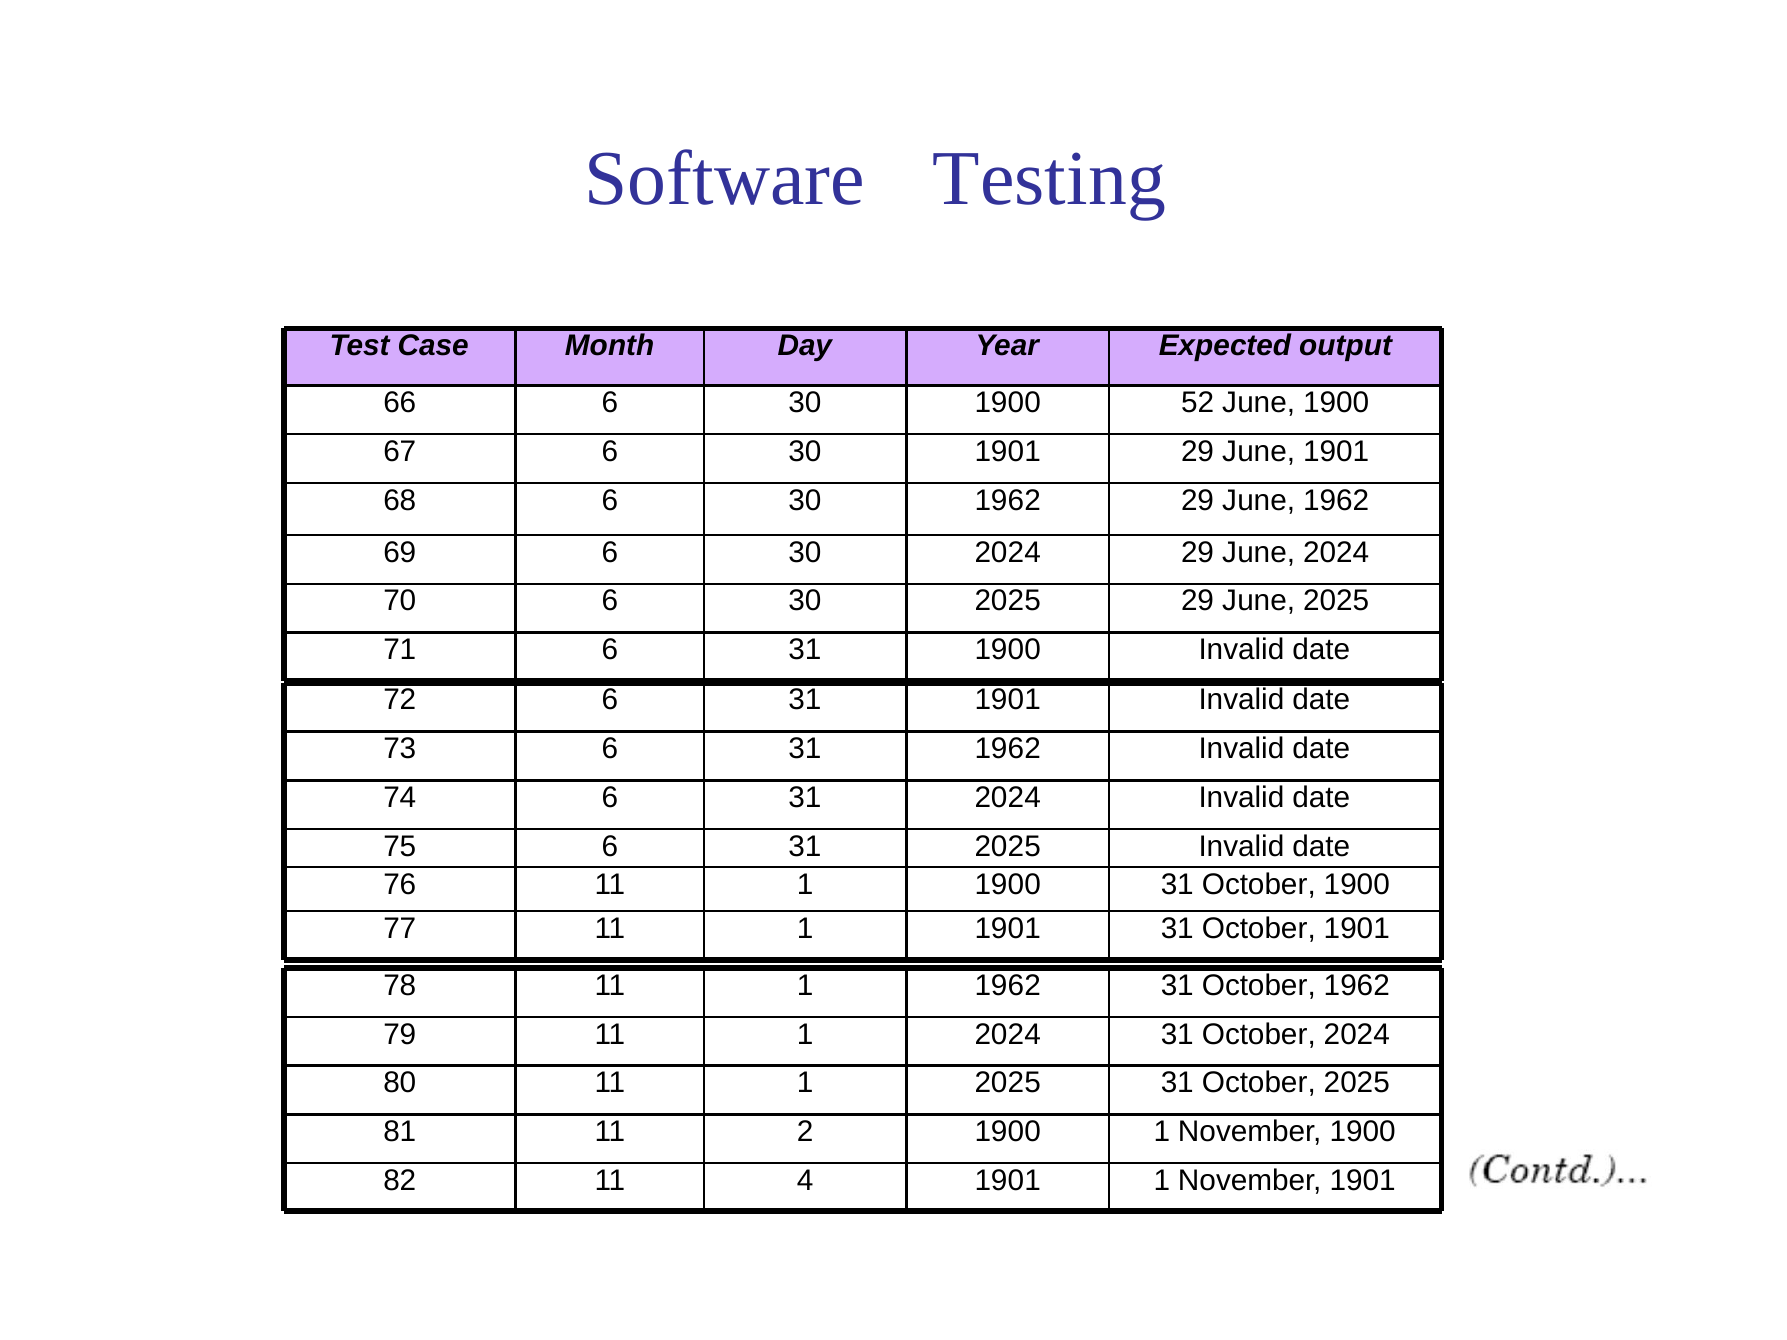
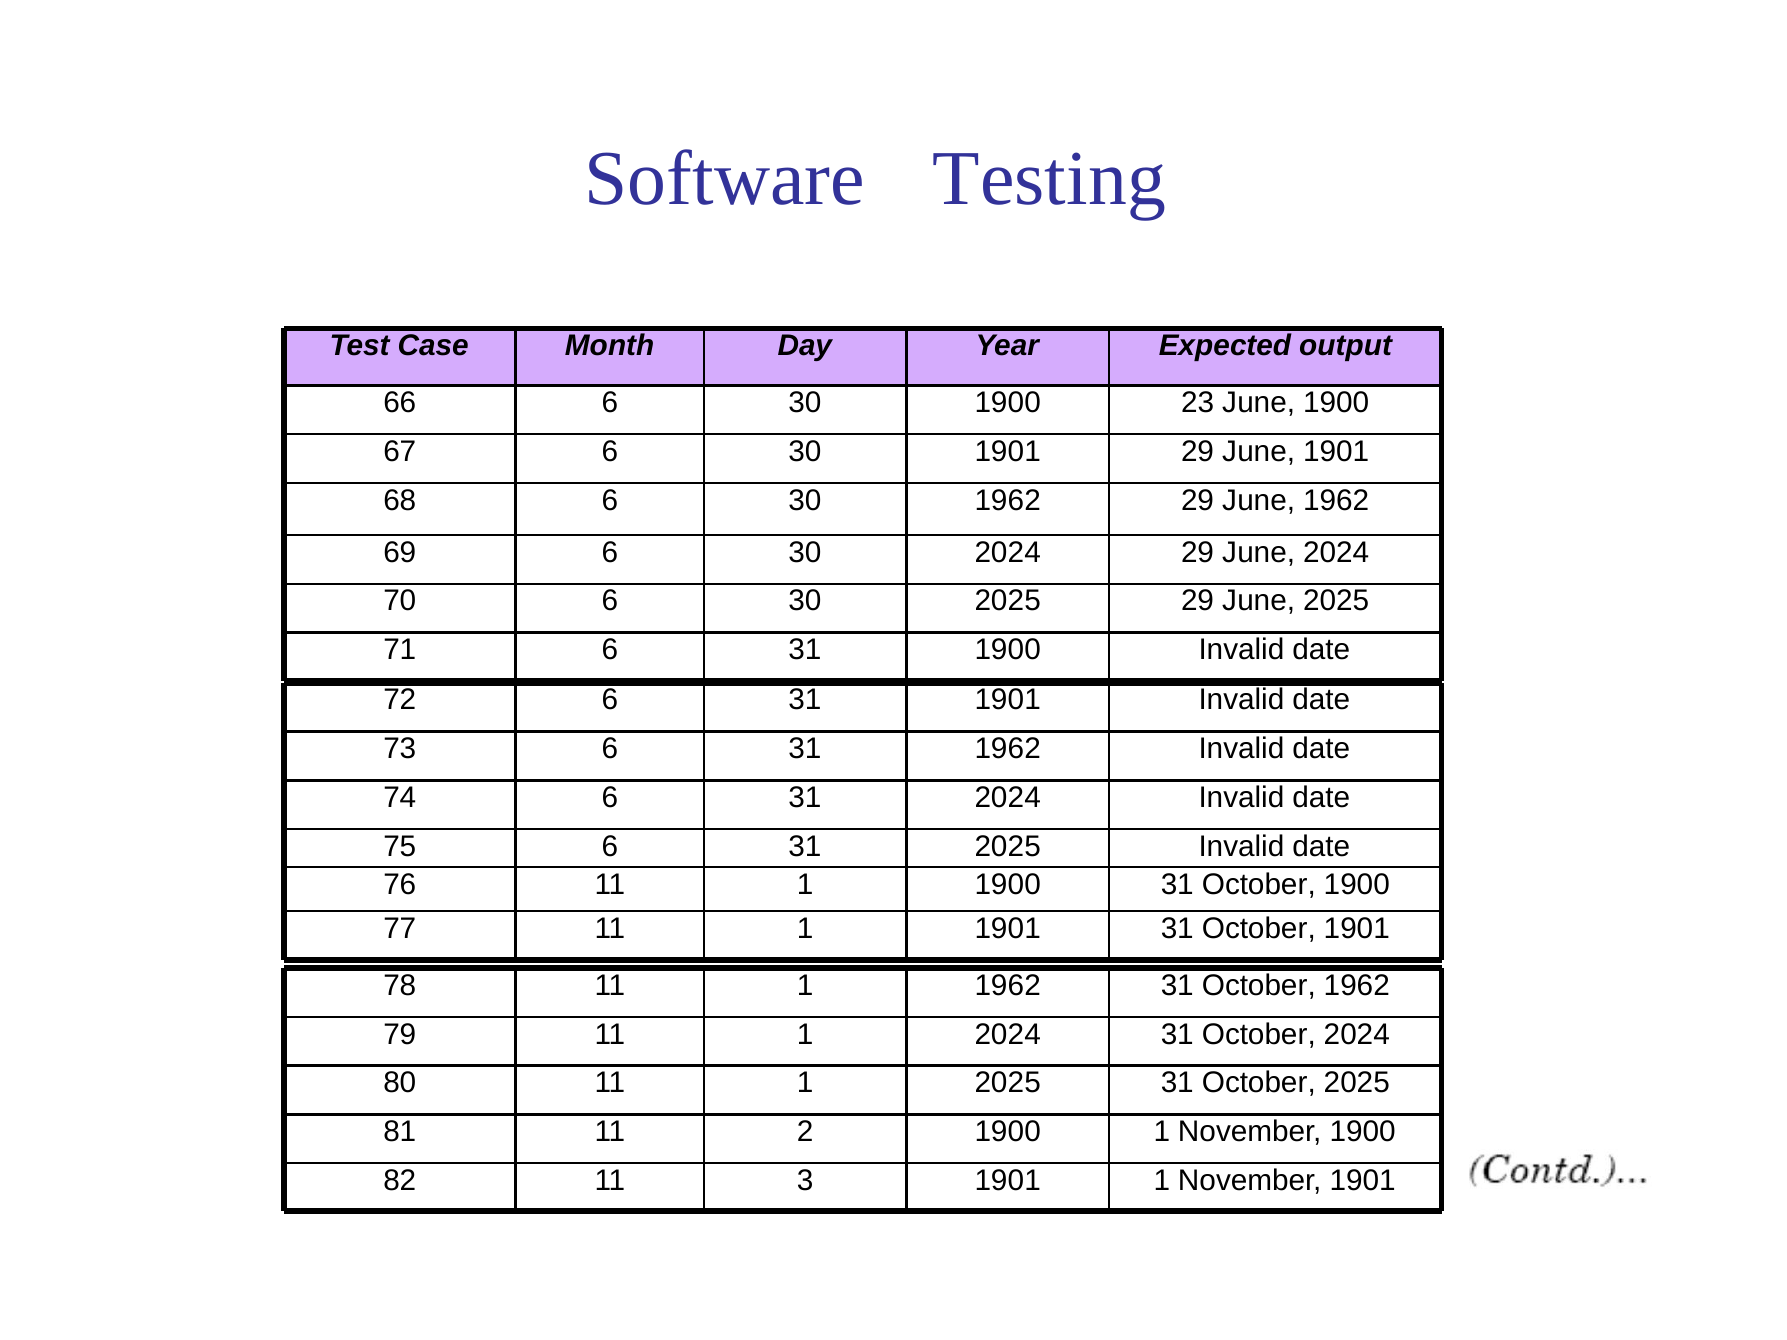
52: 52 -> 23 (1198, 403)
4: 4 -> 3 (805, 1180)
